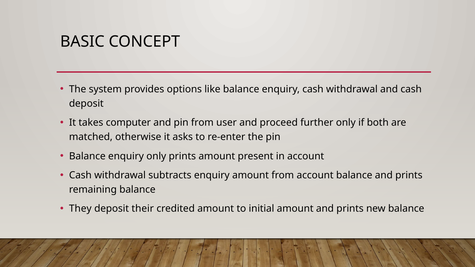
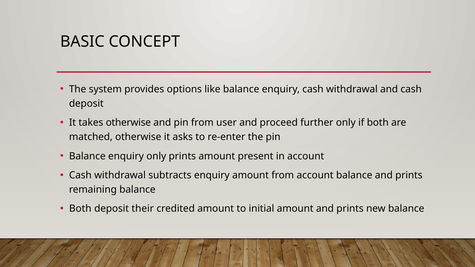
takes computer: computer -> otherwise (128, 123)
They: They -> Both (80, 209)
